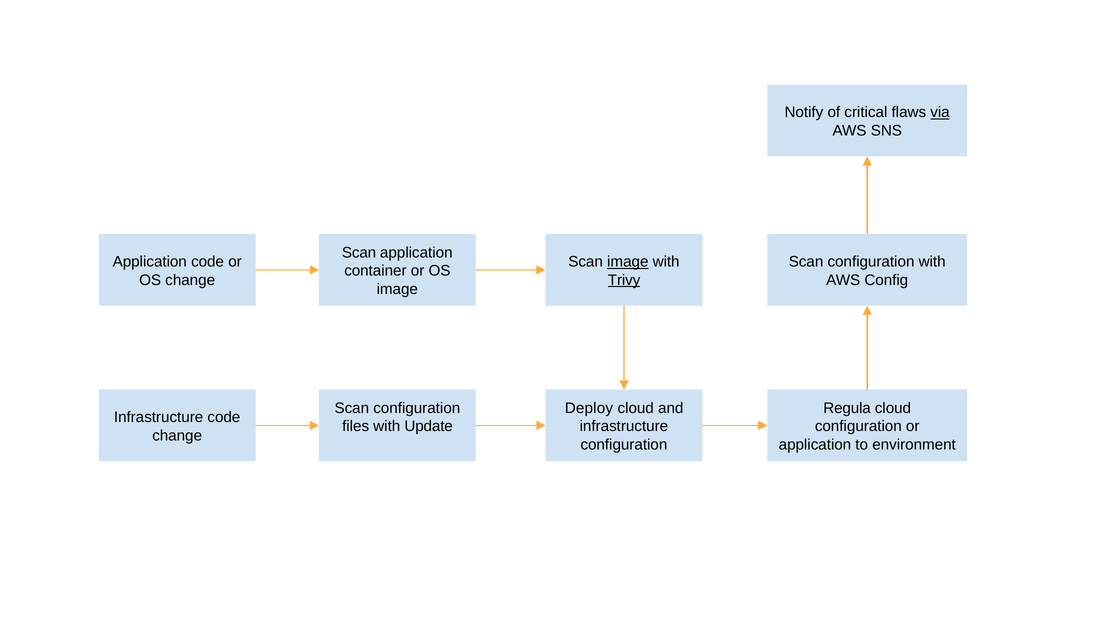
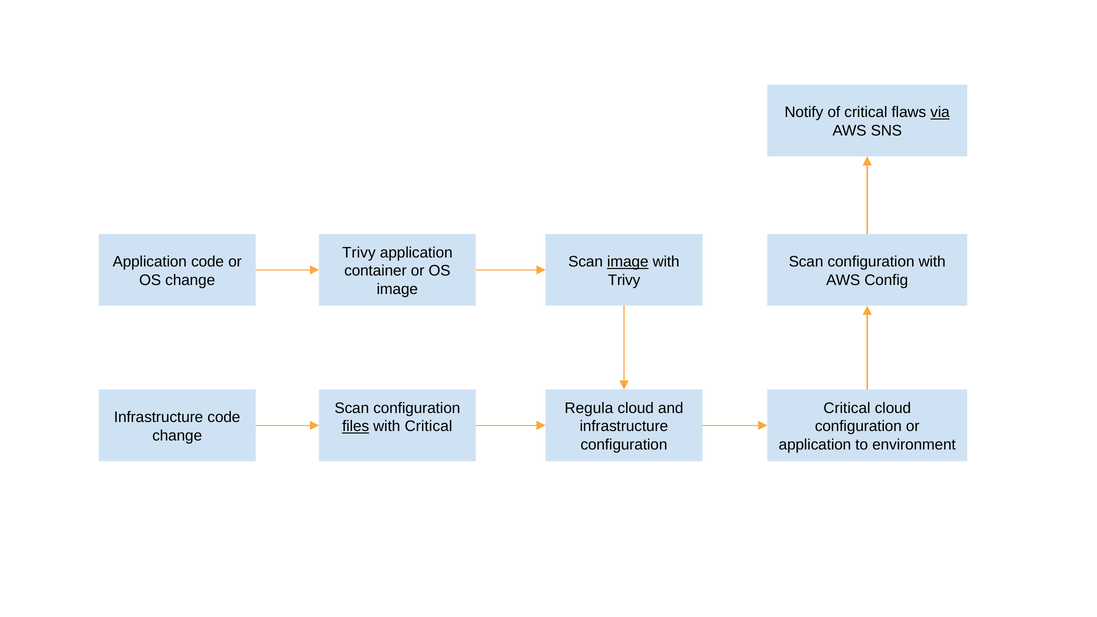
Scan: Scan -> Trivy (359, 253)
Trivy underline: present -> none (624, 280)
Deploy: Deploy -> Regula (589, 408)
Regula: Regula -> Critical (847, 408)
files underline: none -> present (356, 426)
with Update: Update -> Critical (428, 426)
